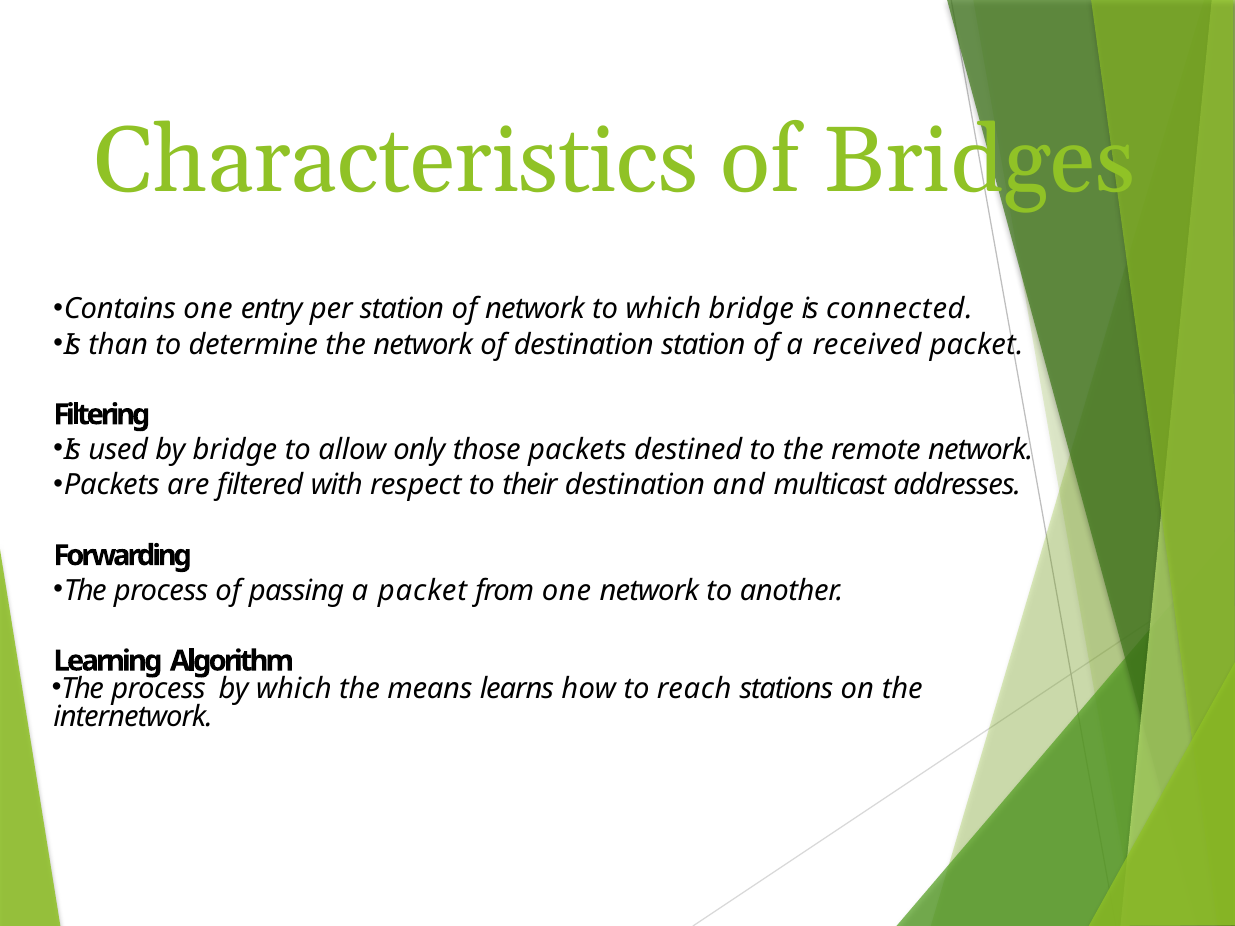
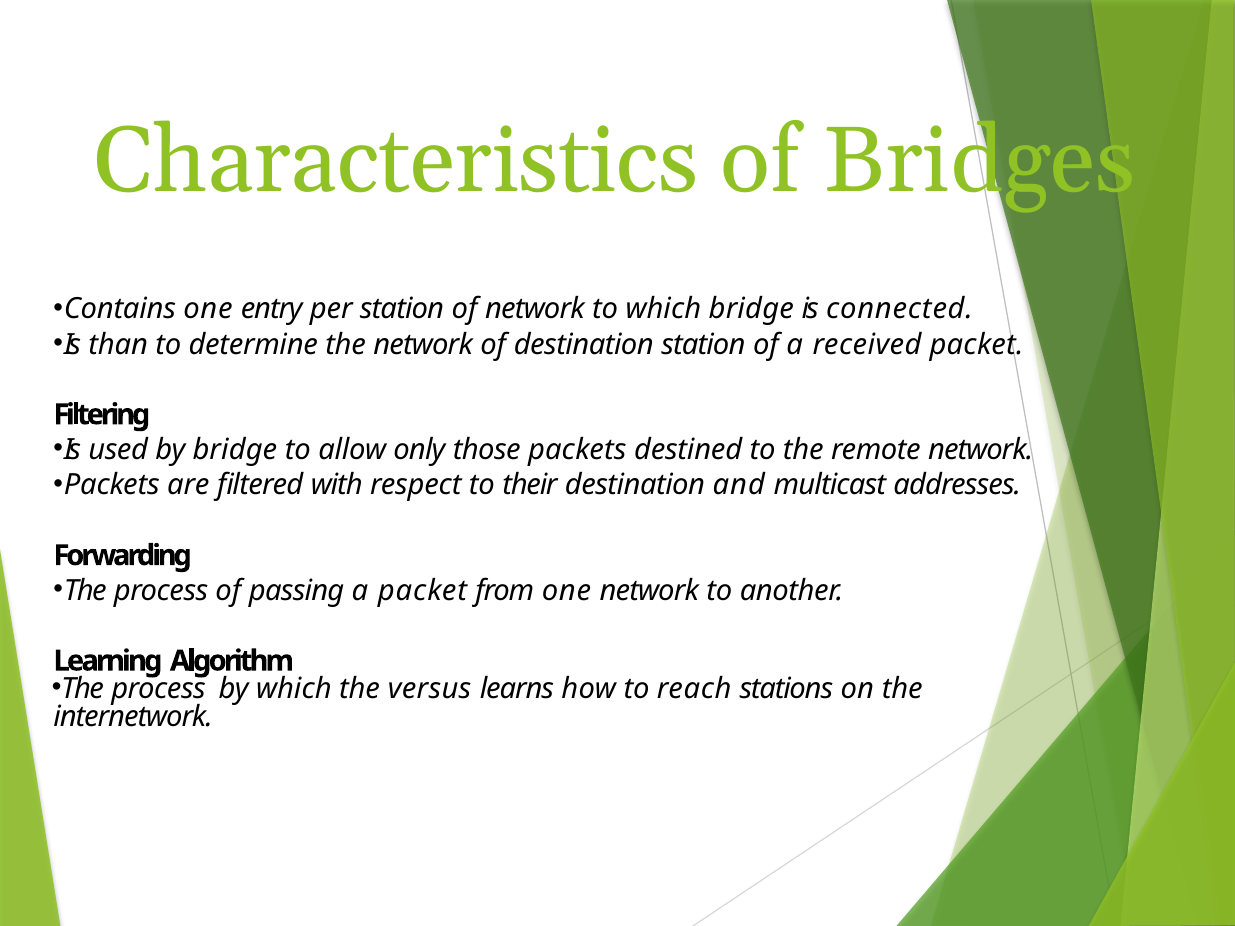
means: means -> versus (430, 689)
